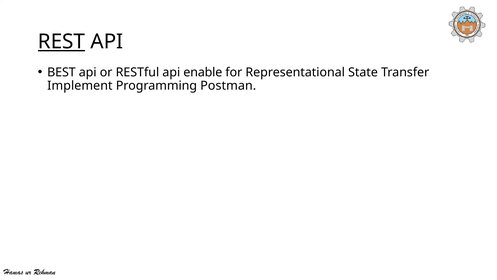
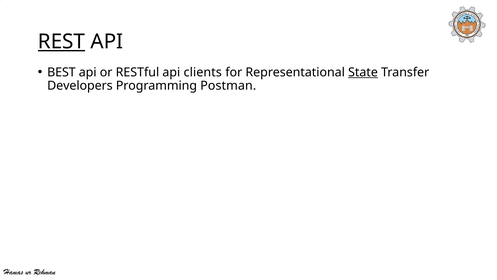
enable: enable -> clients (203, 72)
State underline: none -> present (363, 72)
Implement: Implement -> Developers (80, 86)
